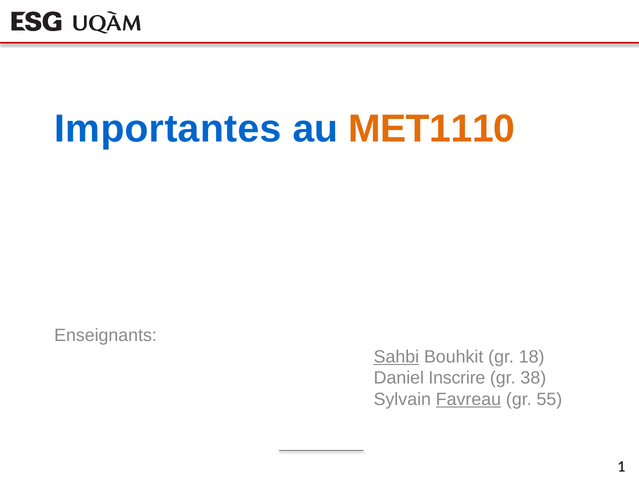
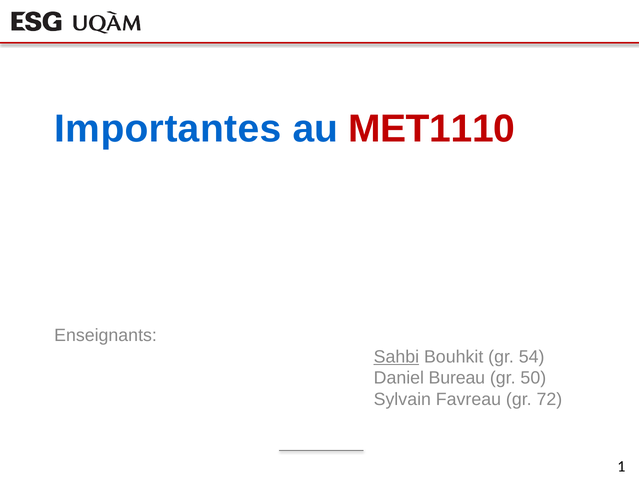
MET1110 colour: orange -> red (432, 129)
18: 18 -> 54 (532, 357)
Inscrire: Inscrire -> Bureau (457, 378)
38: 38 -> 50 (533, 378)
Favreau underline: present -> none (468, 400)
55: 55 -> 72 (549, 400)
